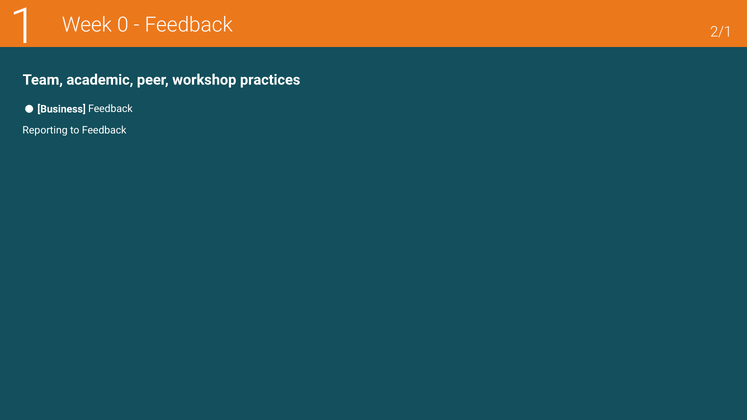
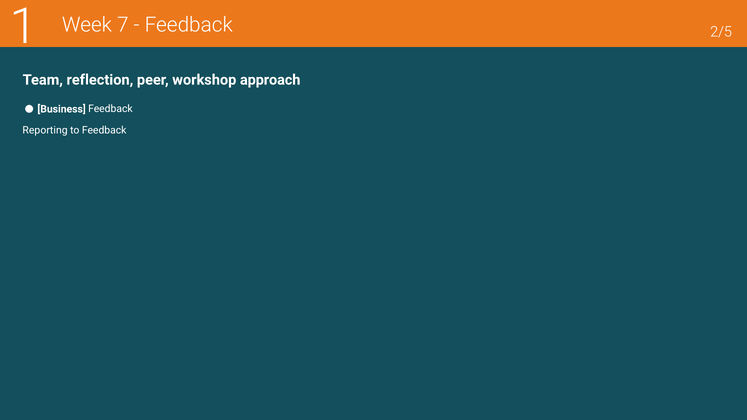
0: 0 -> 7 (123, 25)
2/1: 2/1 -> 2/5 (721, 32)
academic: academic -> reflection (100, 80)
practices: practices -> approach (270, 80)
